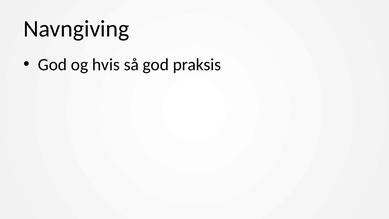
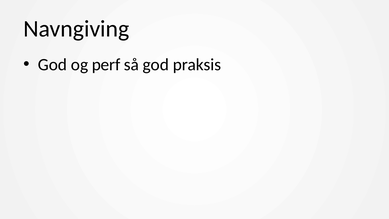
hvis: hvis -> perf (106, 65)
